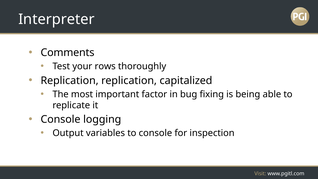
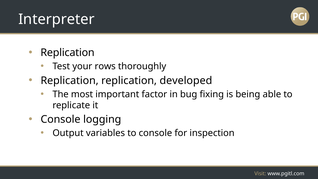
Comments: Comments -> Replication (68, 53)
capitalized: capitalized -> developed (186, 80)
